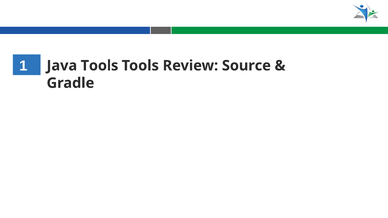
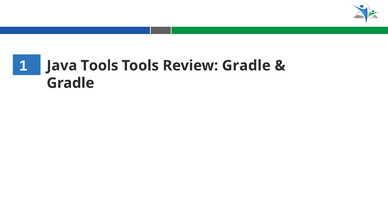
Review Source: Source -> Gradle (246, 66)
